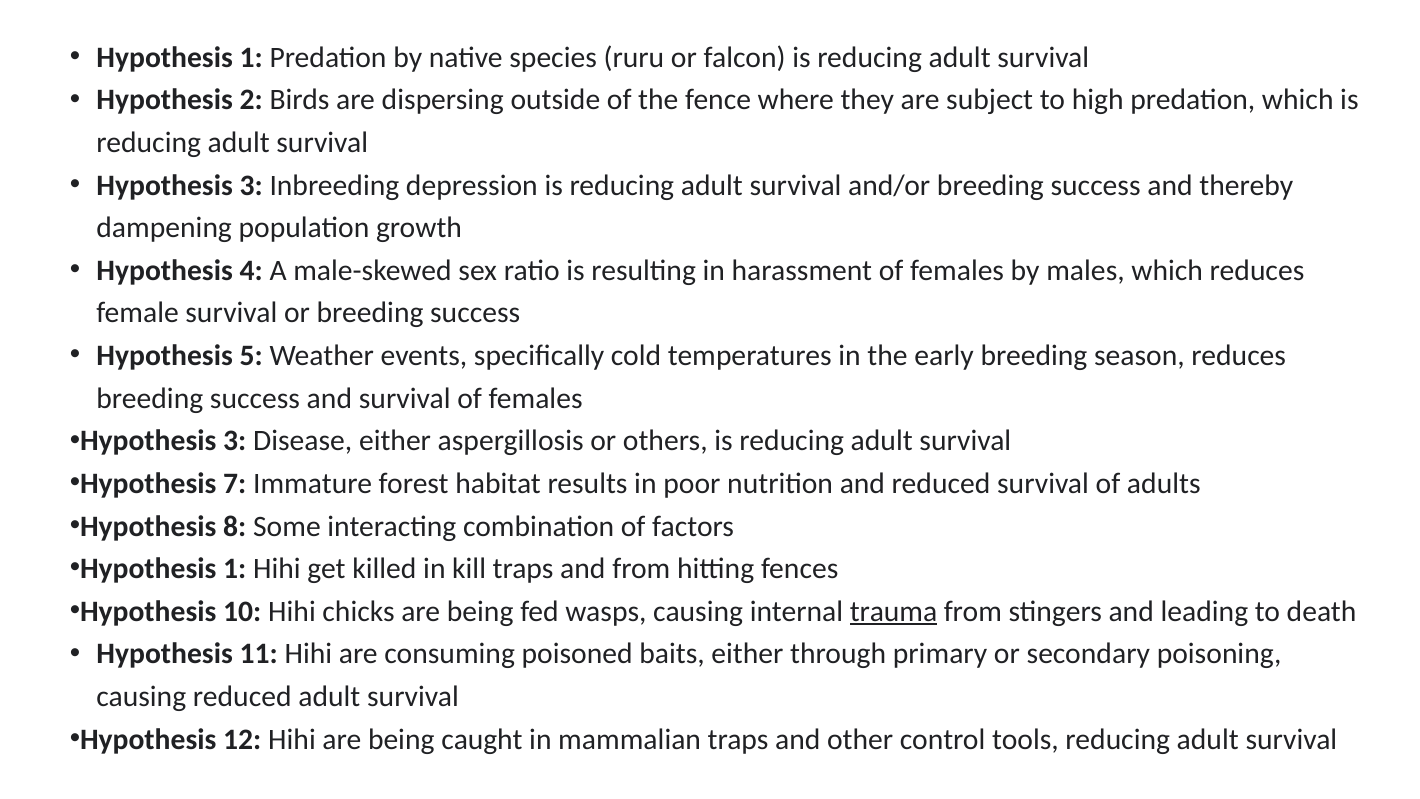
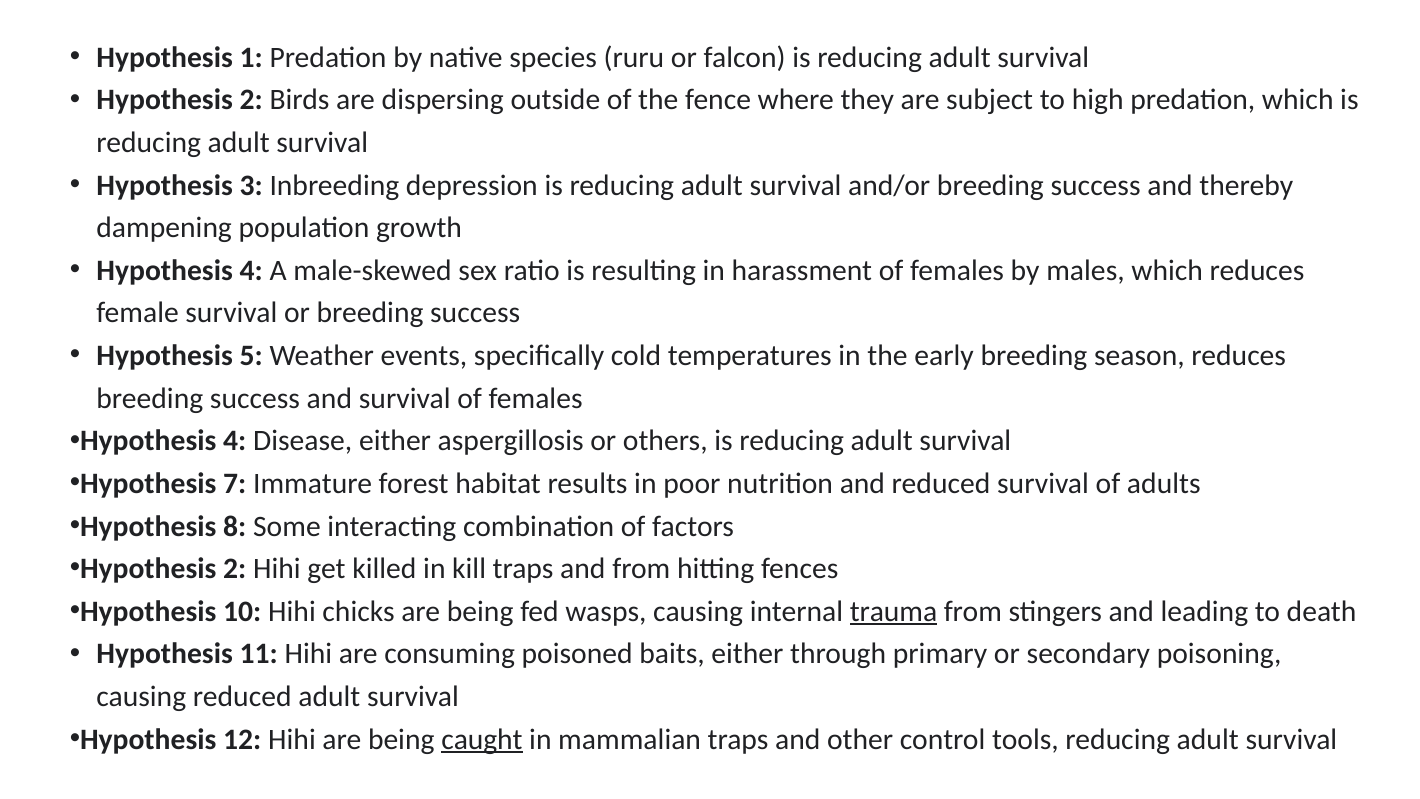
3: 3 -> 4 (235, 441)
1: 1 -> 2 (235, 569)
caught underline: none -> present (482, 739)
